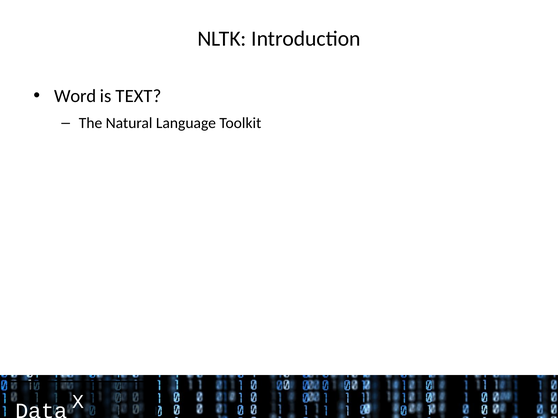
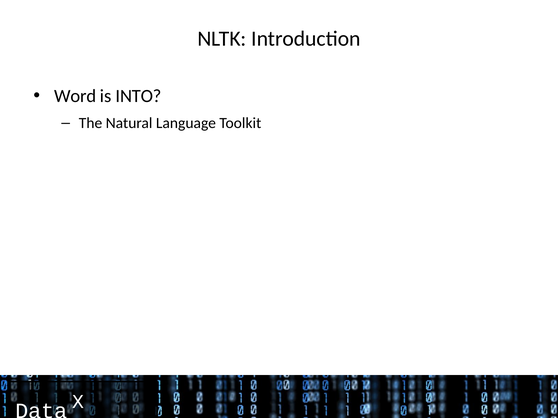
TEXT: TEXT -> INTO (139, 96)
